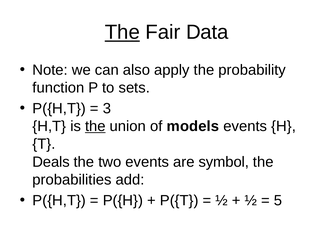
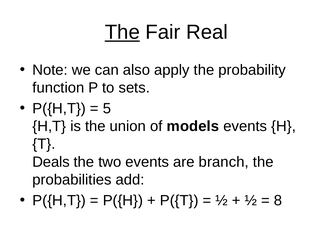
Data: Data -> Real (207, 32)
3: 3 -> 5 (107, 108)
the underline: present -> none (95, 126)
symbol: symbol -> branch (224, 162)
5: 5 -> 8 (278, 200)
